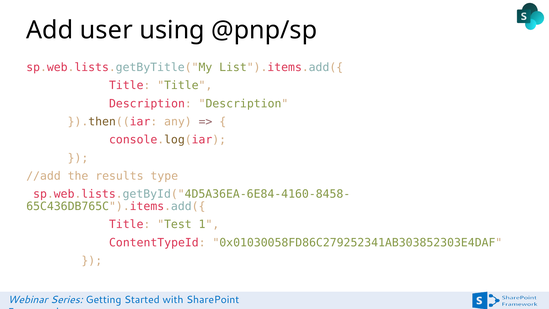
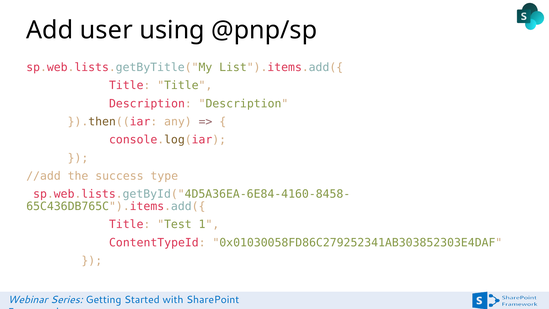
results: results -> success (119, 176)
